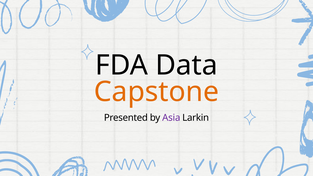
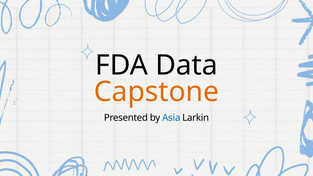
Asia colour: purple -> blue (171, 118)
